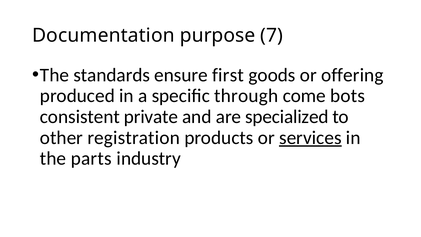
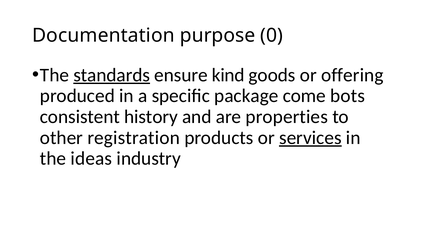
7: 7 -> 0 (272, 35)
standards underline: none -> present (112, 75)
first: first -> kind (228, 75)
through: through -> package (246, 96)
private: private -> history (151, 117)
specialized: specialized -> properties (287, 117)
parts: parts -> ideas (91, 158)
